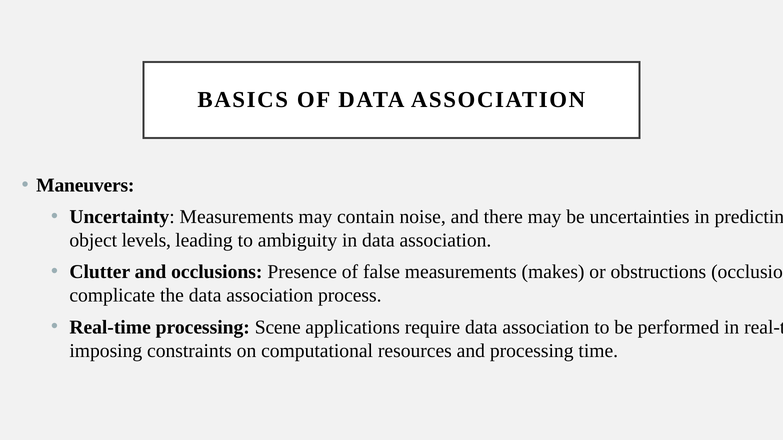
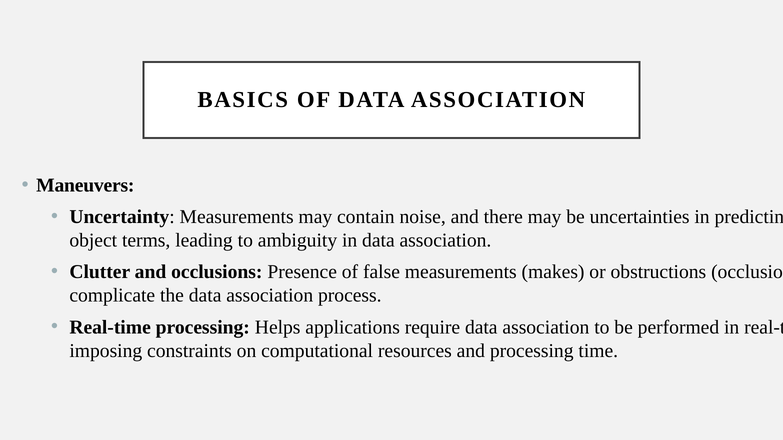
levels: levels -> terms (146, 241)
Scene: Scene -> Helps (278, 327)
